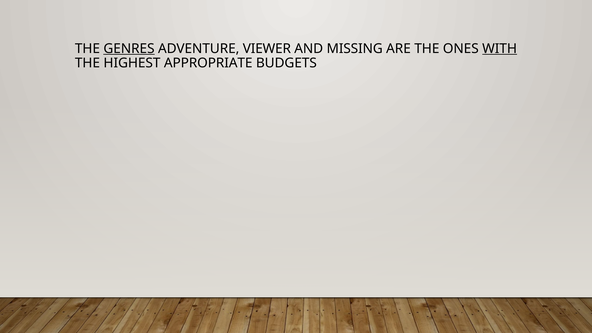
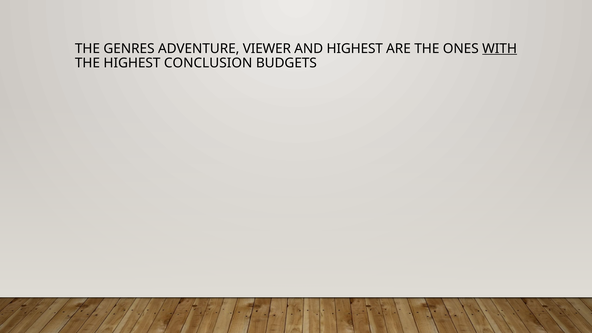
GENRES underline: present -> none (129, 49)
AND MISSING: MISSING -> HIGHEST (355, 49)
APPROPRIATE: APPROPRIATE -> CONCLUSION (208, 63)
